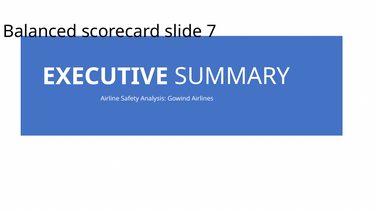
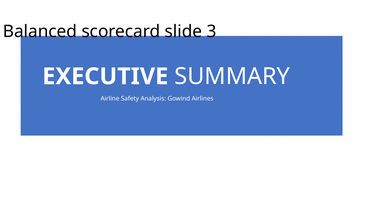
7: 7 -> 3 (212, 32)
